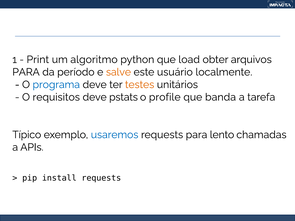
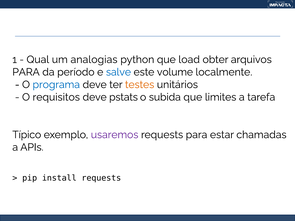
Print: Print -> Qual (38, 60)
algoritmo: algoritmo -> analogias (94, 60)
salve colour: orange -> blue (118, 72)
usuário: usuário -> volume (175, 72)
profile: profile -> subida (165, 97)
banda: banda -> limites (221, 97)
usaremos colour: blue -> purple (115, 135)
lento: lento -> estar (222, 135)
